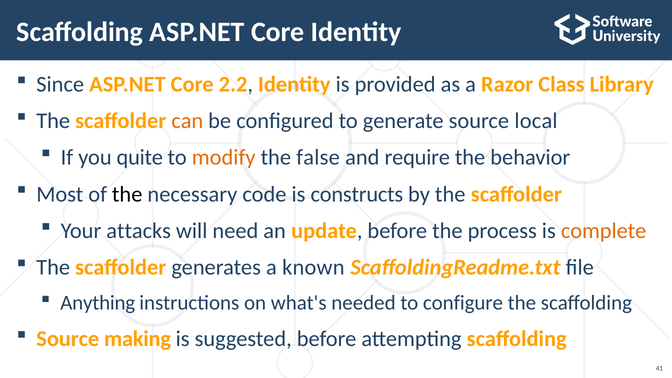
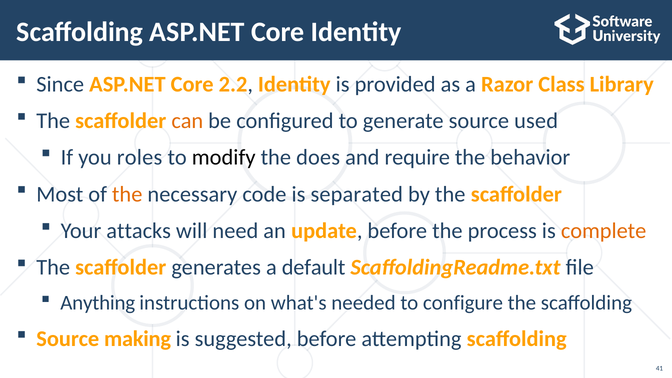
local: local -> used (536, 121)
quite: quite -> roles (140, 158)
modify colour: orange -> black (224, 158)
false: false -> does (318, 158)
the colour: black -> orange (127, 194)
constructs: constructs -> separated (357, 194)
known: known -> default (314, 267)
